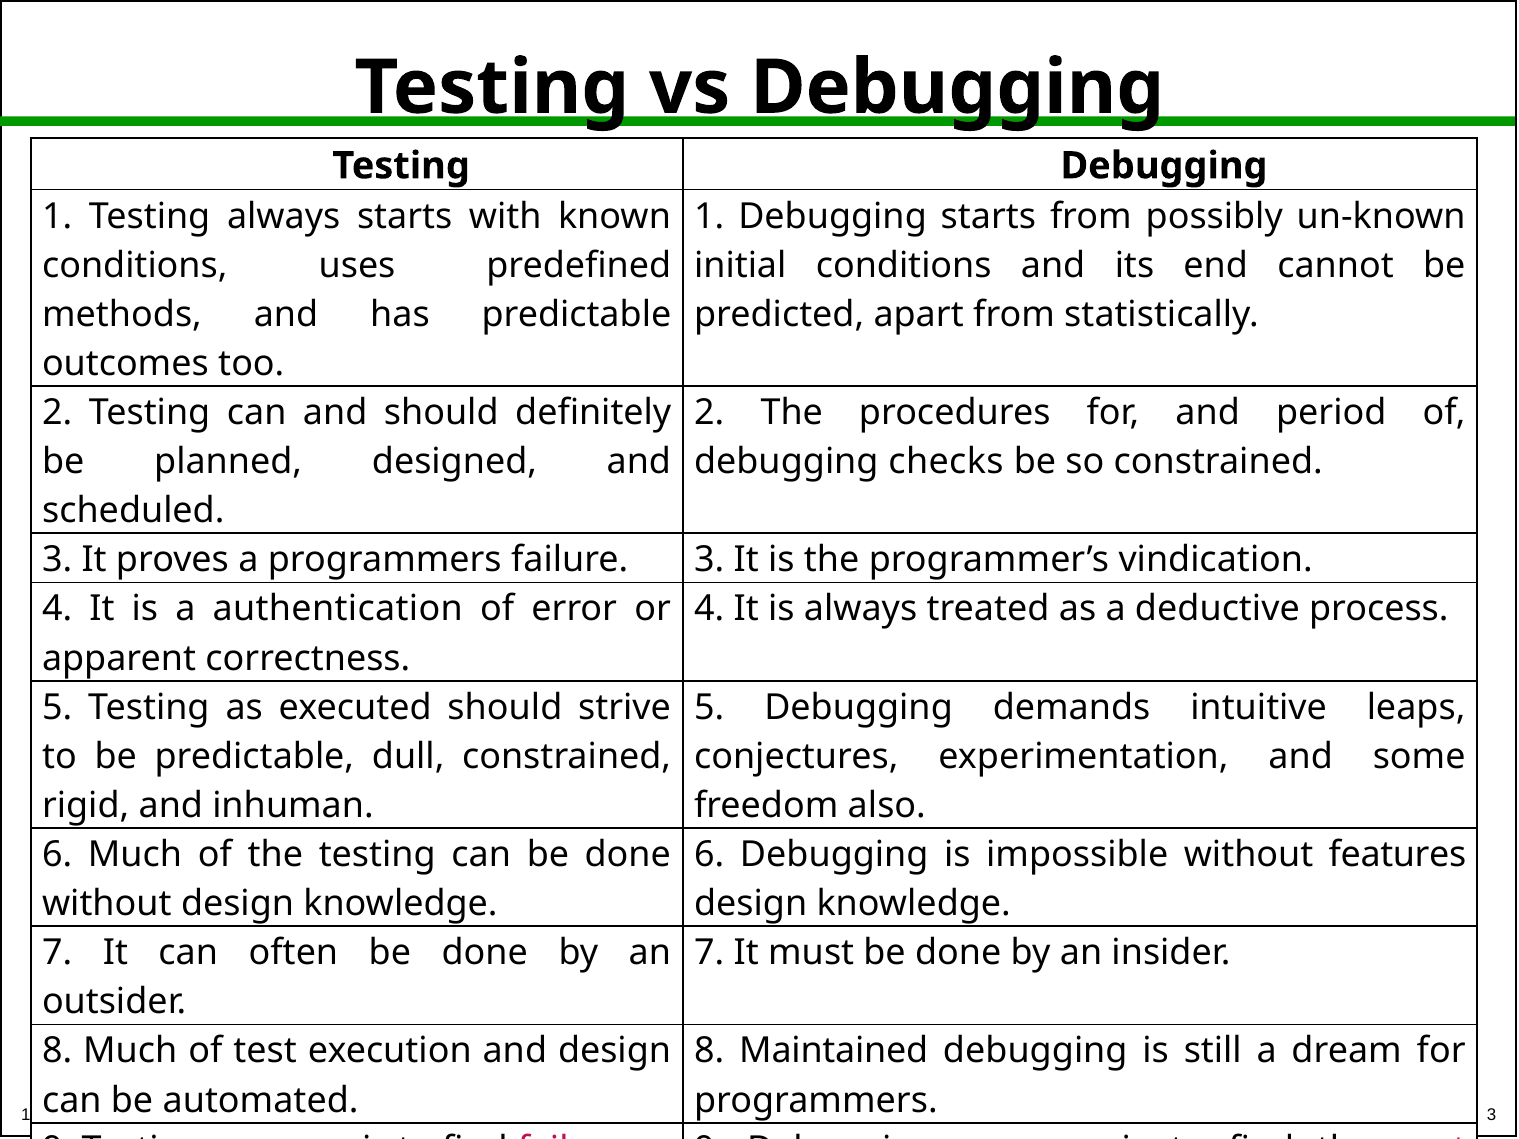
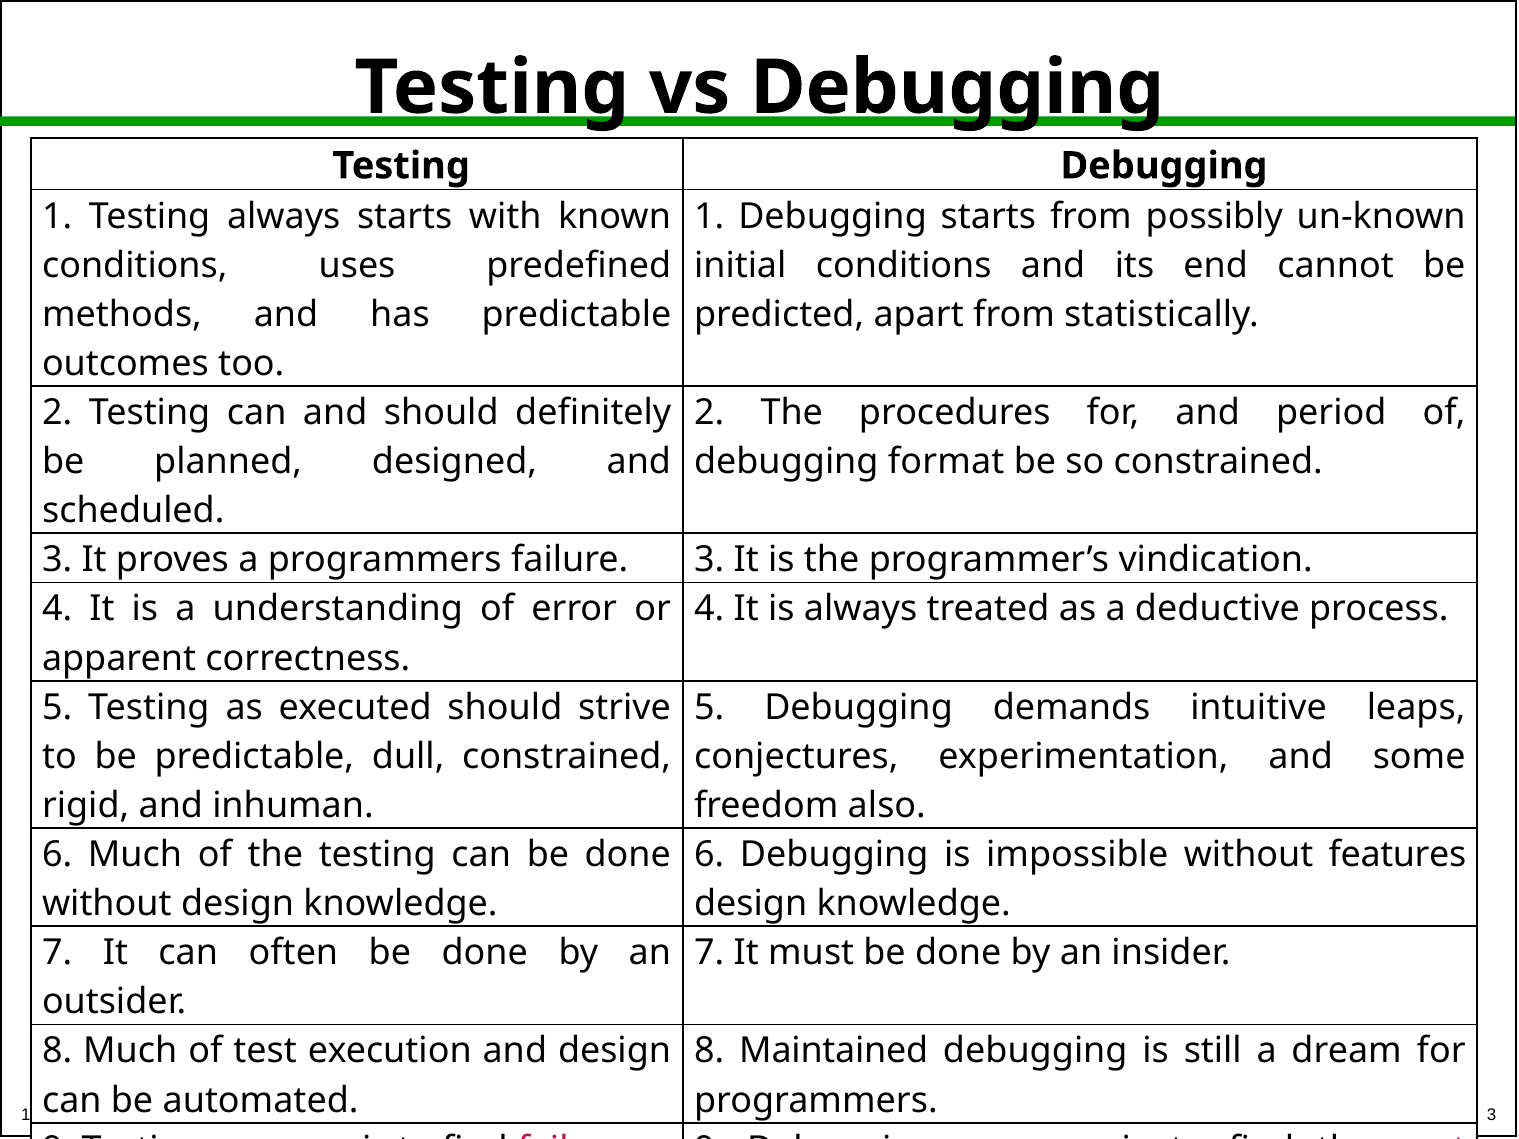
checks: checks -> format (946, 462)
authentication: authentication -> understanding (338, 609)
